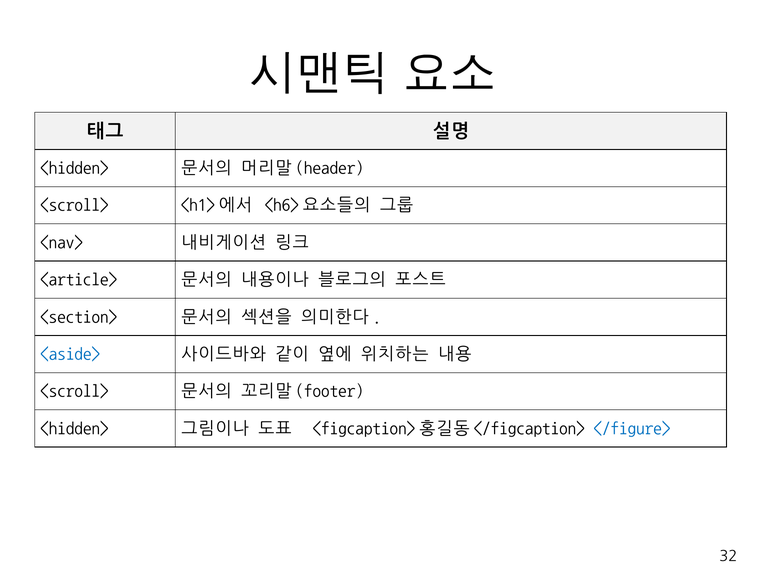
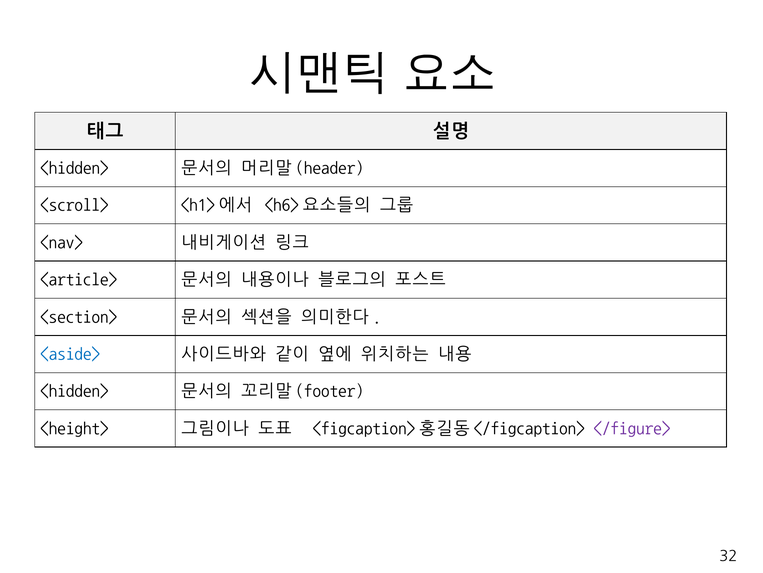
<scroll>: <scroll> -> <hidden> (74, 390)
<hidden>: <hidden> -> <height> (74, 427)
</figure> colour: blue -> purple (632, 427)
